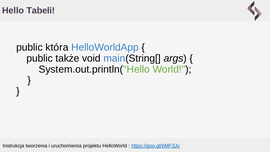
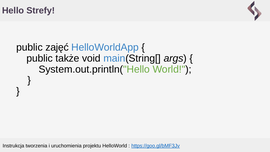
Tabeli: Tabeli -> Strefy (41, 11)
która: która -> zajęć (57, 47)
